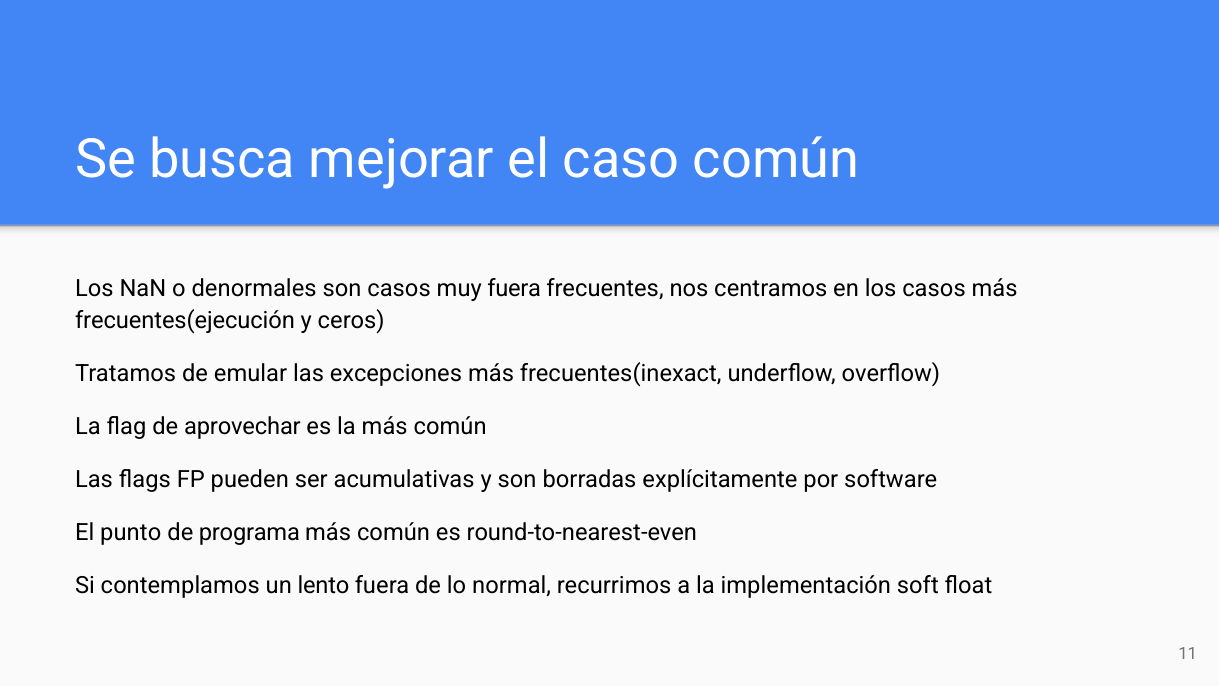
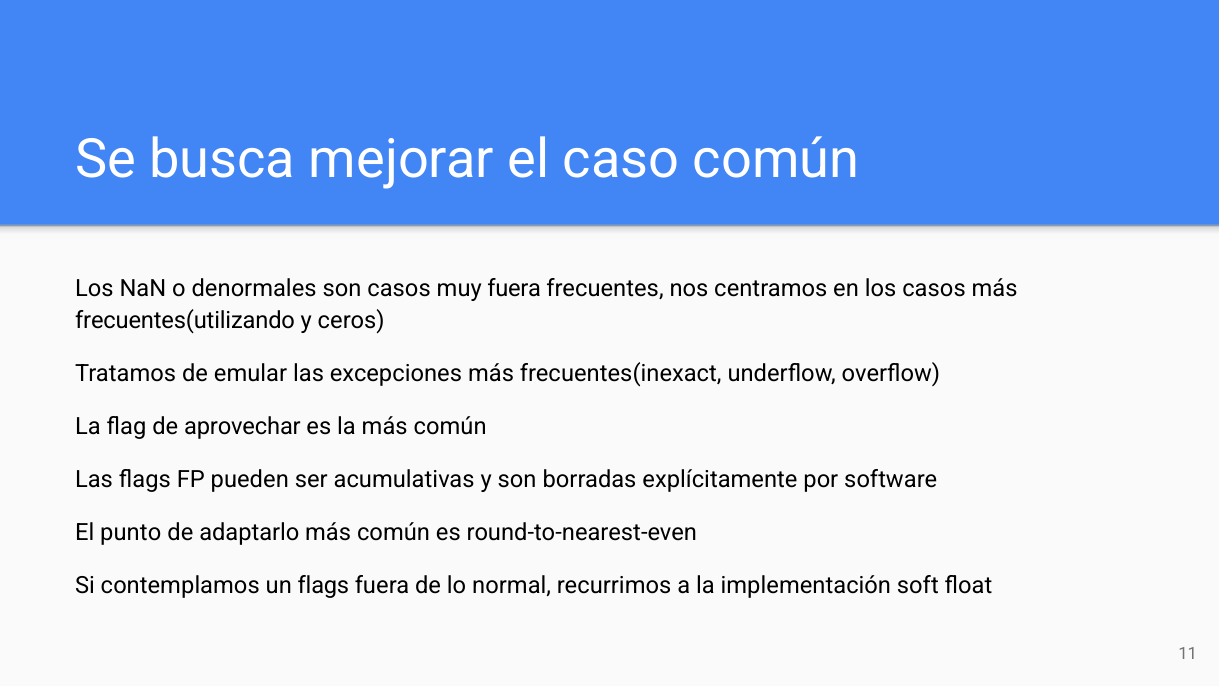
frecuentes(ejecución: frecuentes(ejecución -> frecuentes(utilizando (185, 321)
programa: programa -> adaptarlo (249, 533)
un lento: lento -> flags (323, 586)
